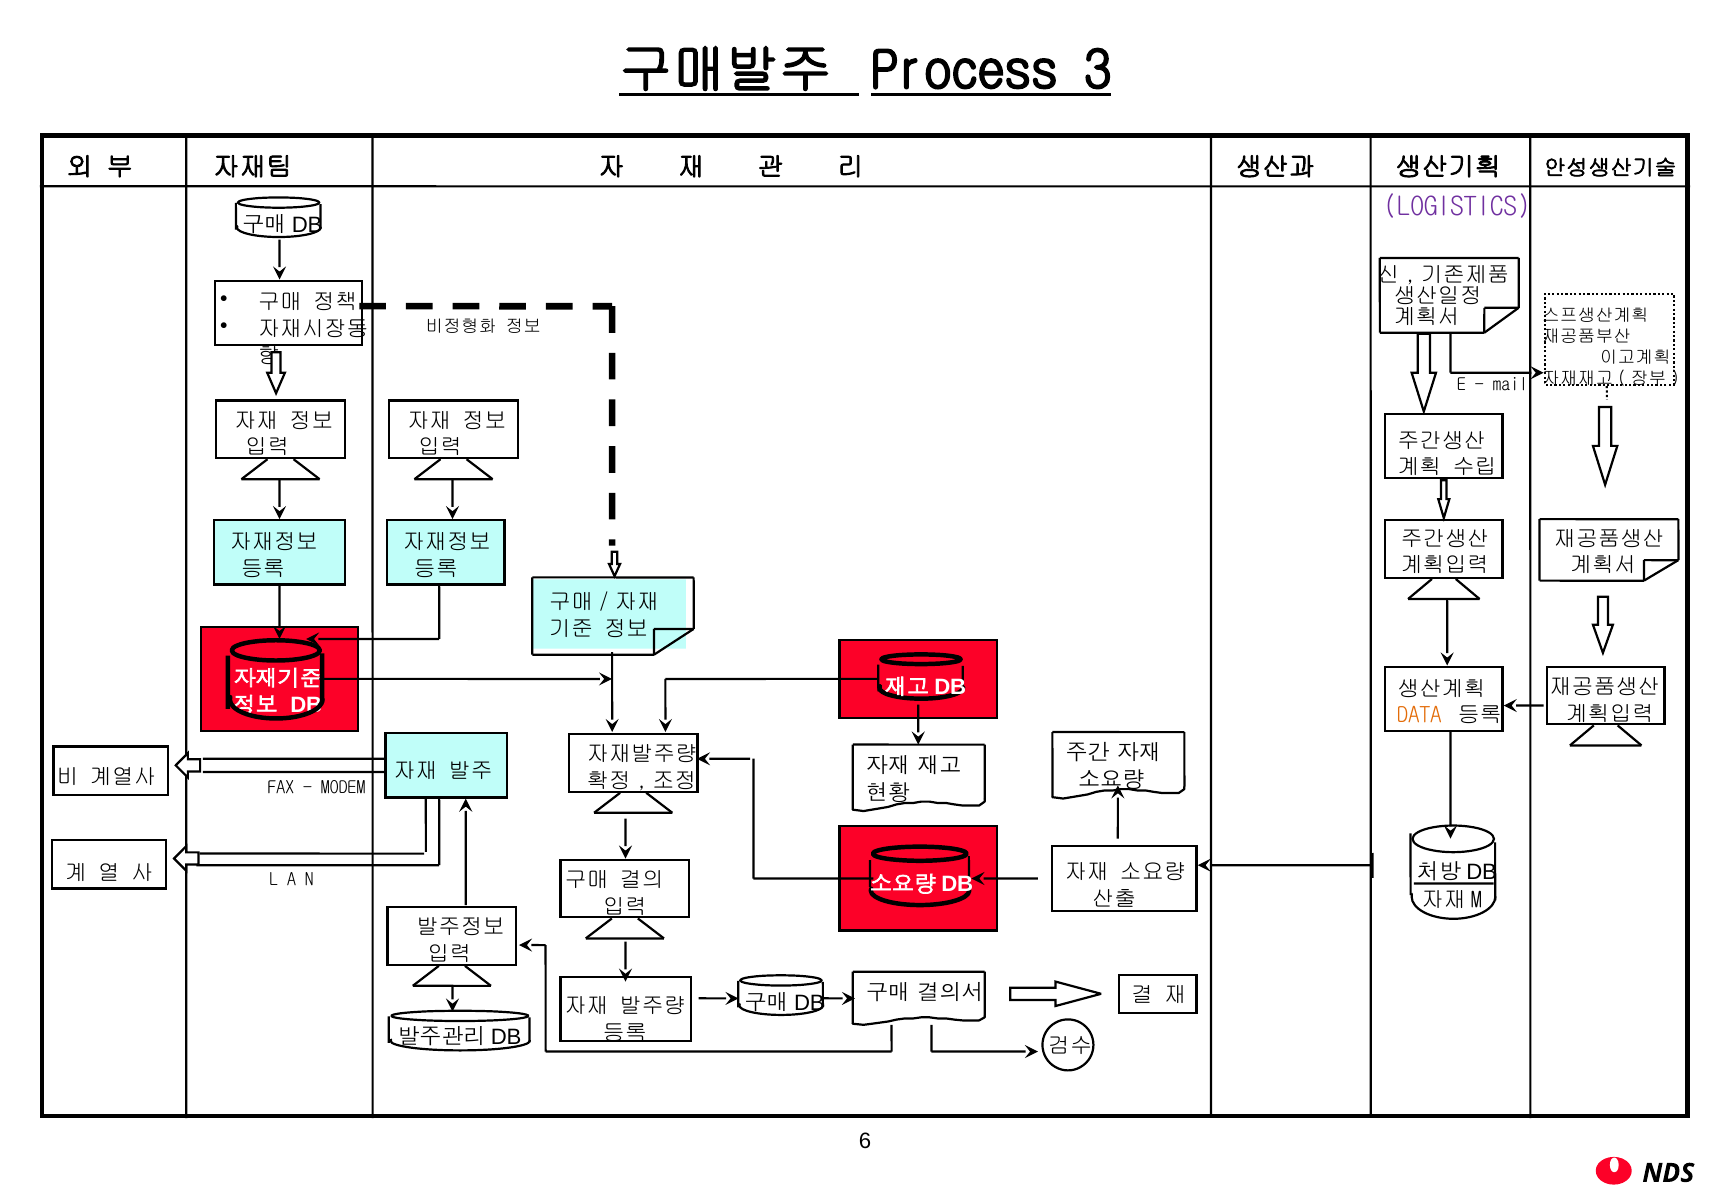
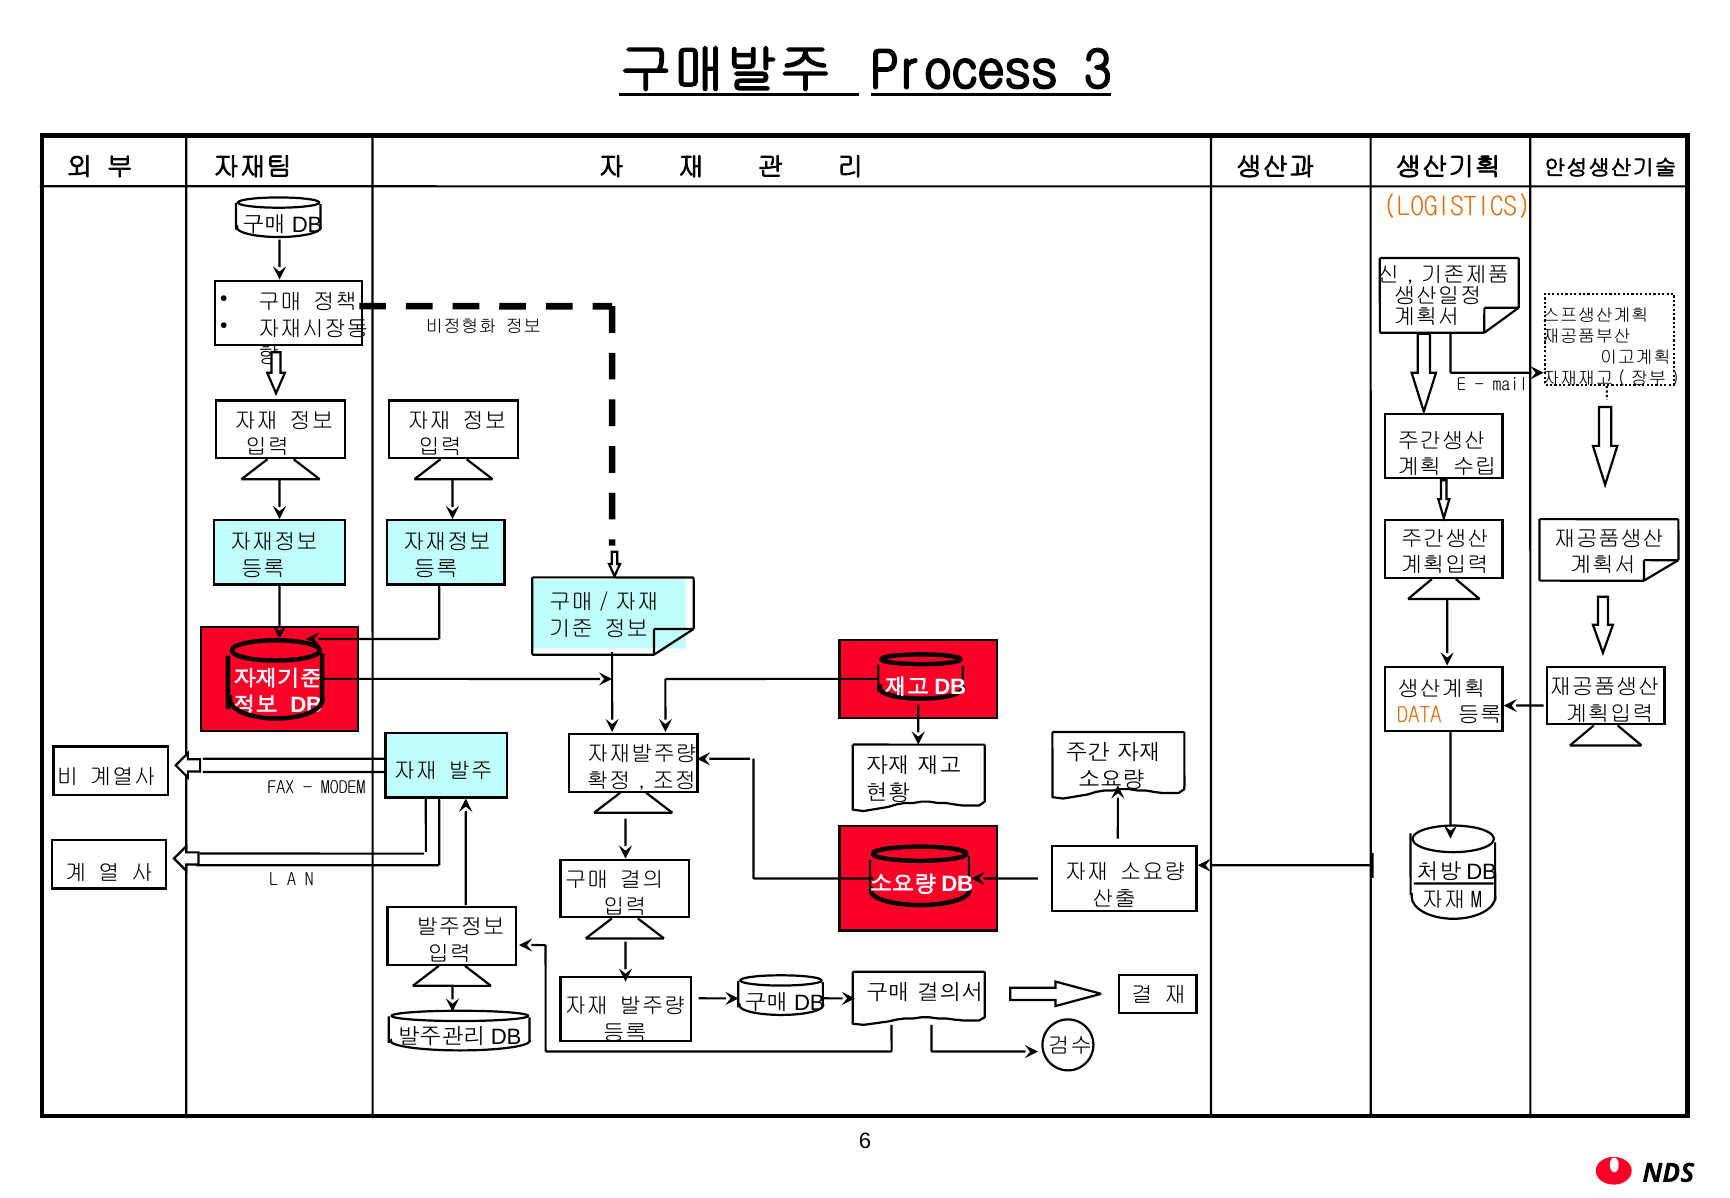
LOGISTICS colour: purple -> orange (1457, 207)
